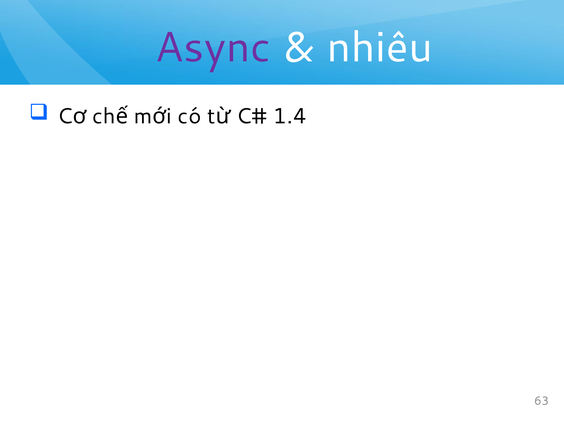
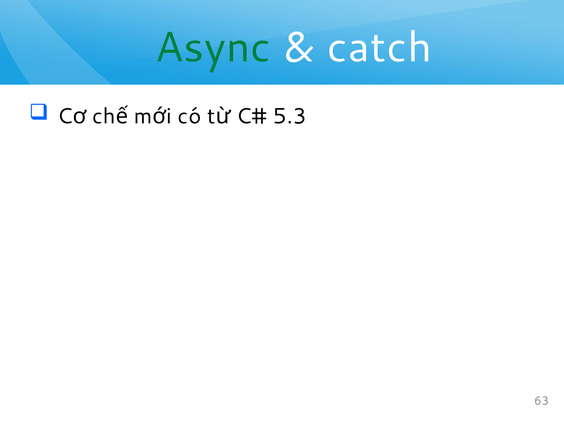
Async colour: purple -> green (213, 48)
nhiêu: nhiêu -> catch (379, 48)
1.4: 1.4 -> 5.3 (290, 116)
